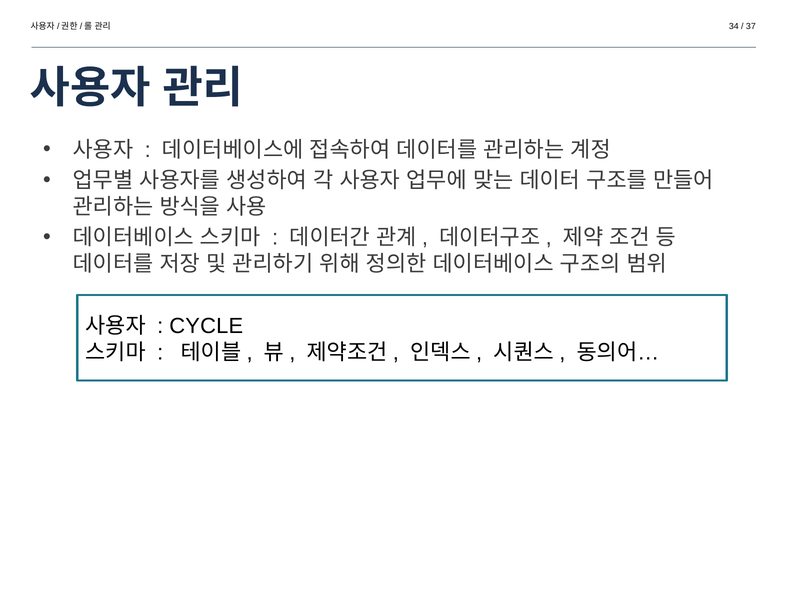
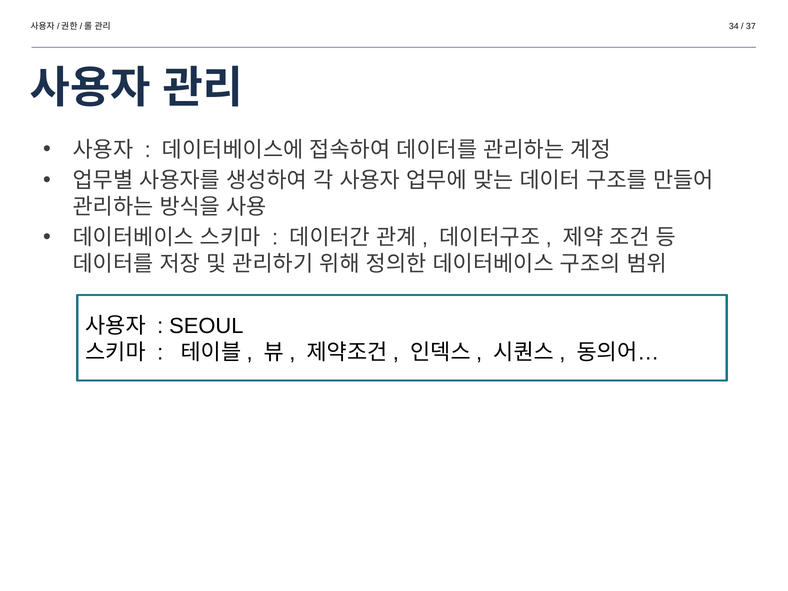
CYCLE: CYCLE -> SEOUL (206, 326)
